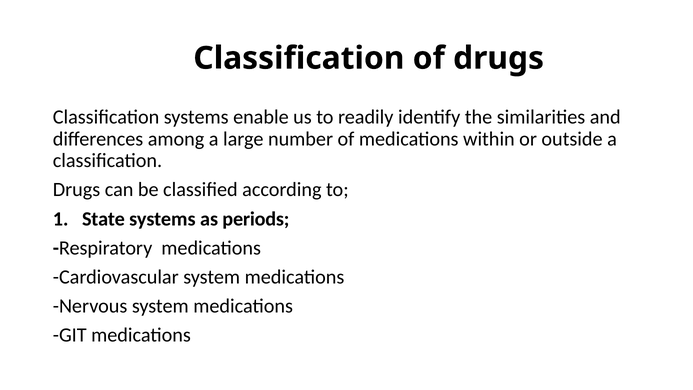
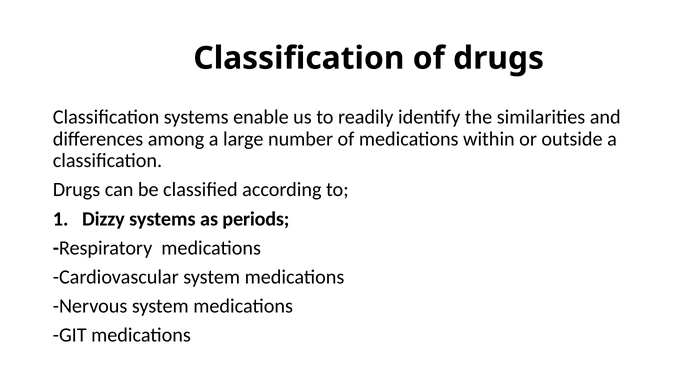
State: State -> Dizzy (103, 219)
